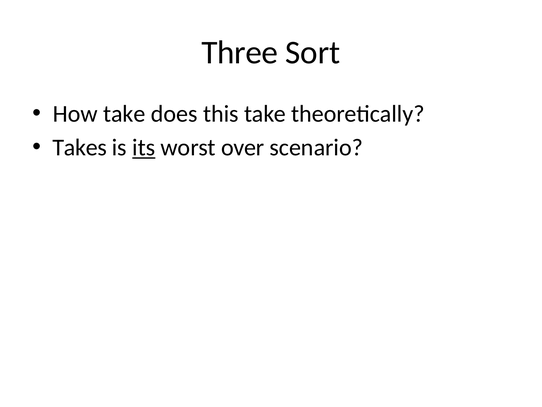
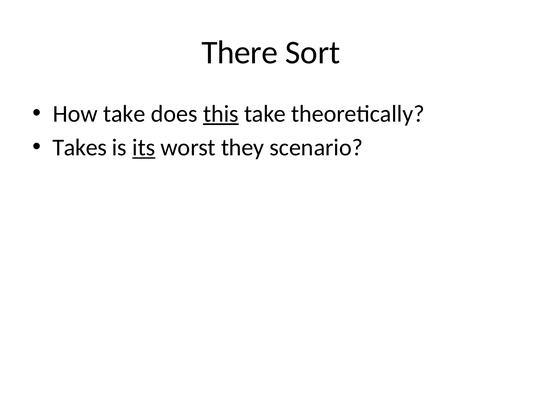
Three: Three -> There (240, 52)
this underline: none -> present (221, 114)
over: over -> they (243, 147)
